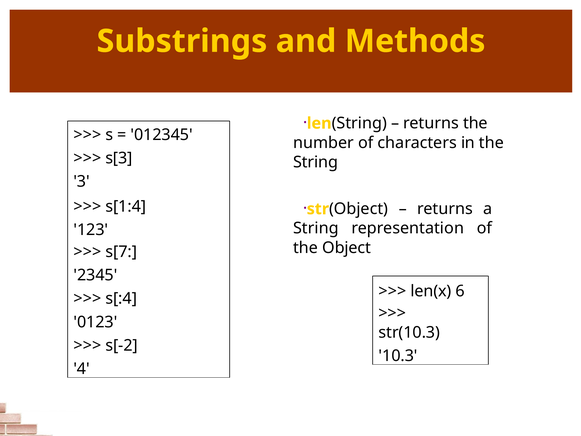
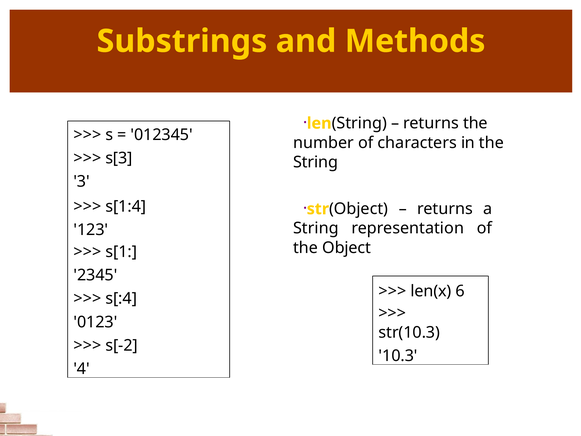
s[7: s[7 -> s[1 (121, 252)
